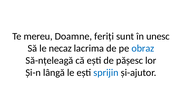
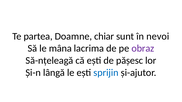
mereu: mereu -> partea (38, 36)
feriți: feriți -> chiar (104, 36)
unesc: unesc -> nevoi (158, 36)
necaz: necaz -> mâna (60, 49)
obraz colour: blue -> purple (143, 49)
